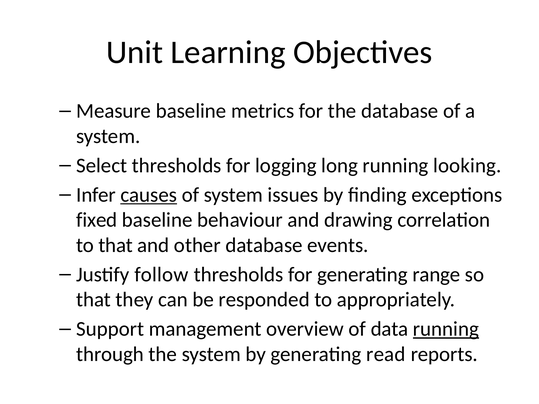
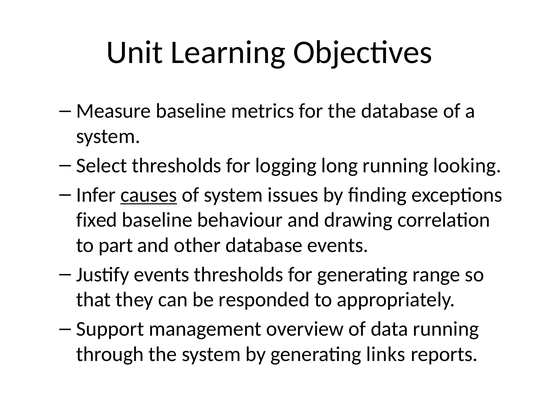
to that: that -> part (116, 245)
Justify follow: follow -> events (162, 275)
running underline: present -> none (446, 329)
read: read -> links (386, 354)
